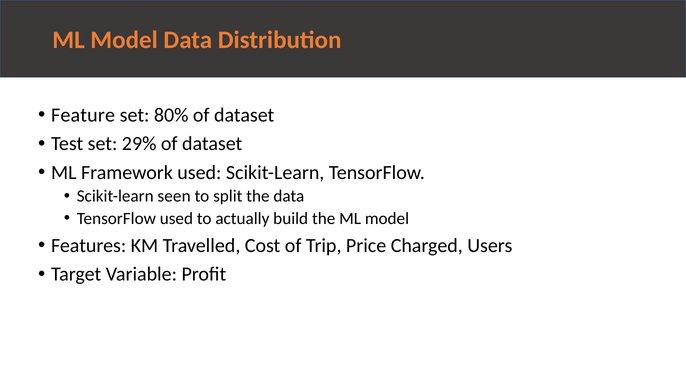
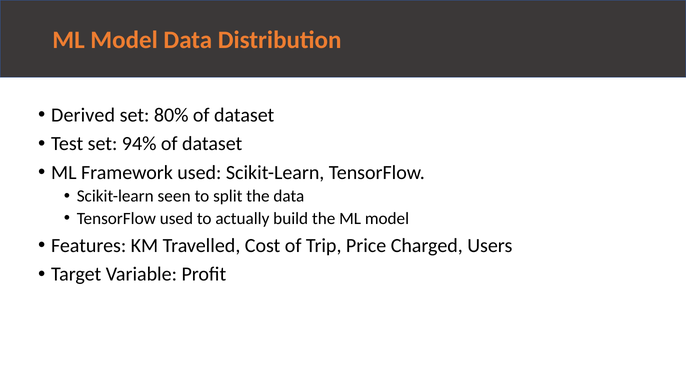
Feature: Feature -> Derived (83, 115)
29%: 29% -> 94% (139, 144)
